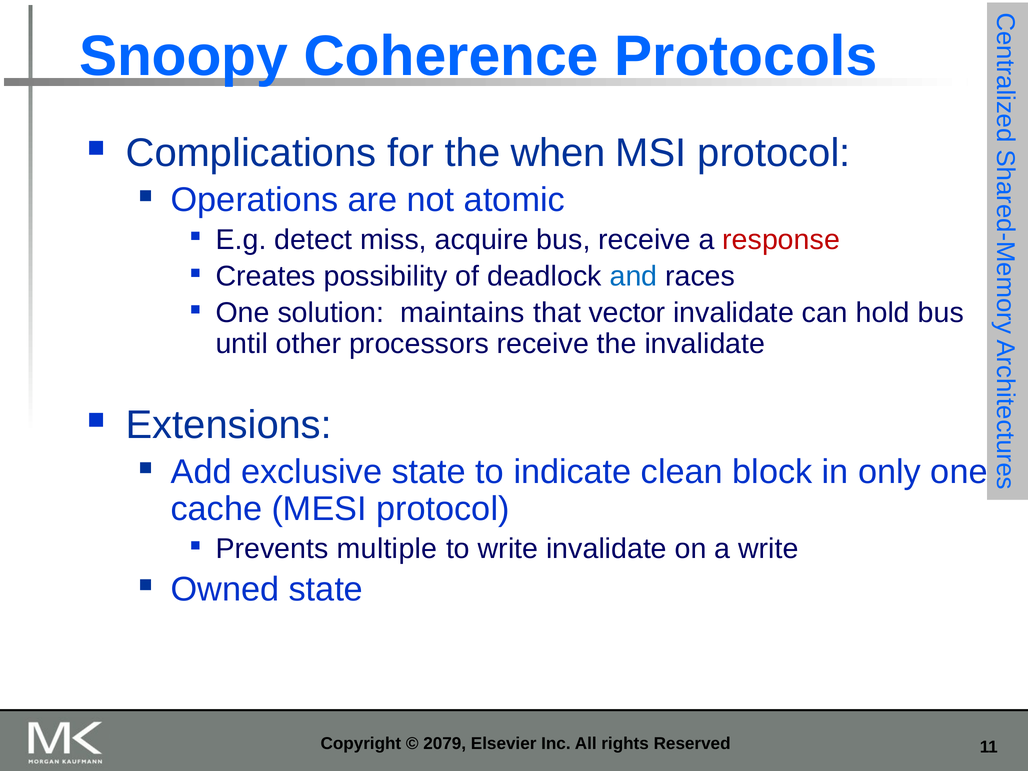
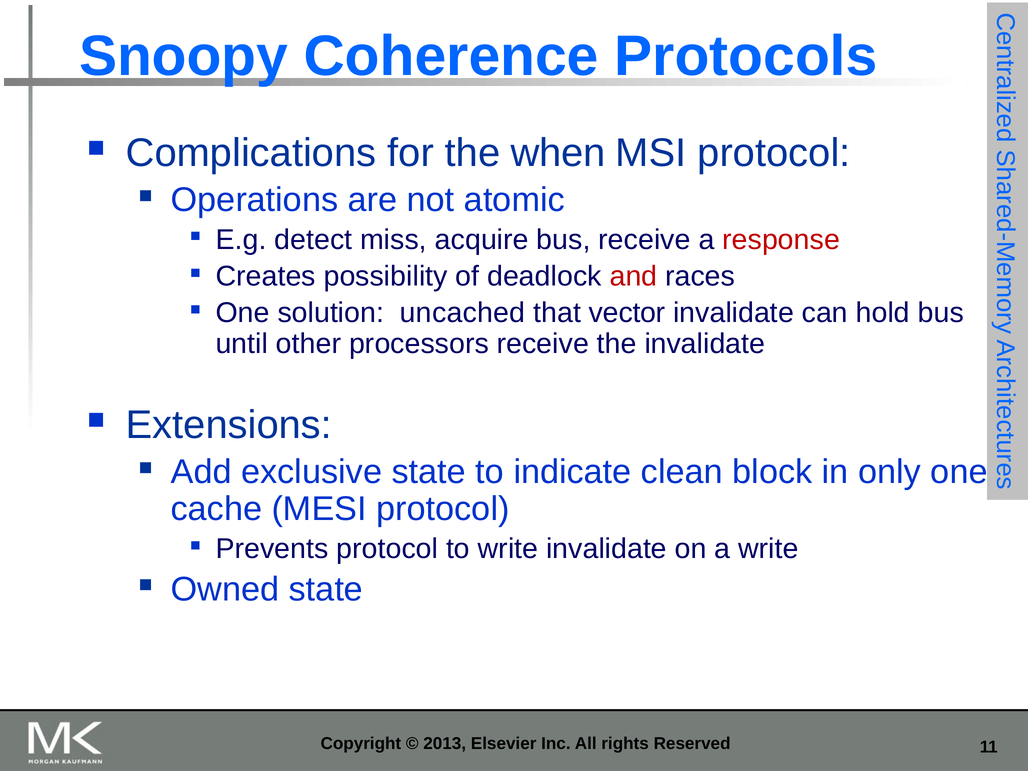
and colour: blue -> red (633, 276)
maintains: maintains -> uncached (463, 313)
Prevents multiple: multiple -> protocol (387, 549)
2079: 2079 -> 2013 (445, 744)
